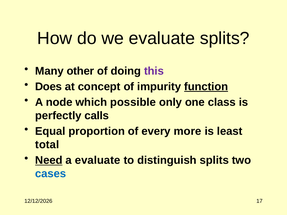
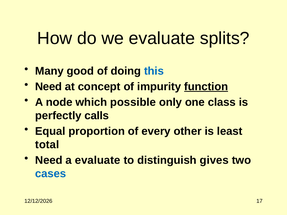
other: other -> good (80, 71)
this colour: purple -> blue (154, 71)
Does: Does -> Need (49, 87)
more: more -> other (188, 131)
Need underline: present -> none (49, 160)
distinguish splits: splits -> gives (214, 160)
